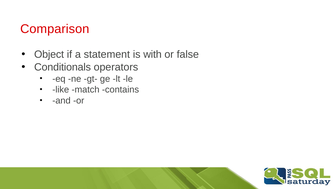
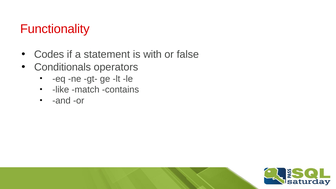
Comparison: Comparison -> Functionality (55, 29)
Object: Object -> Codes (49, 55)
